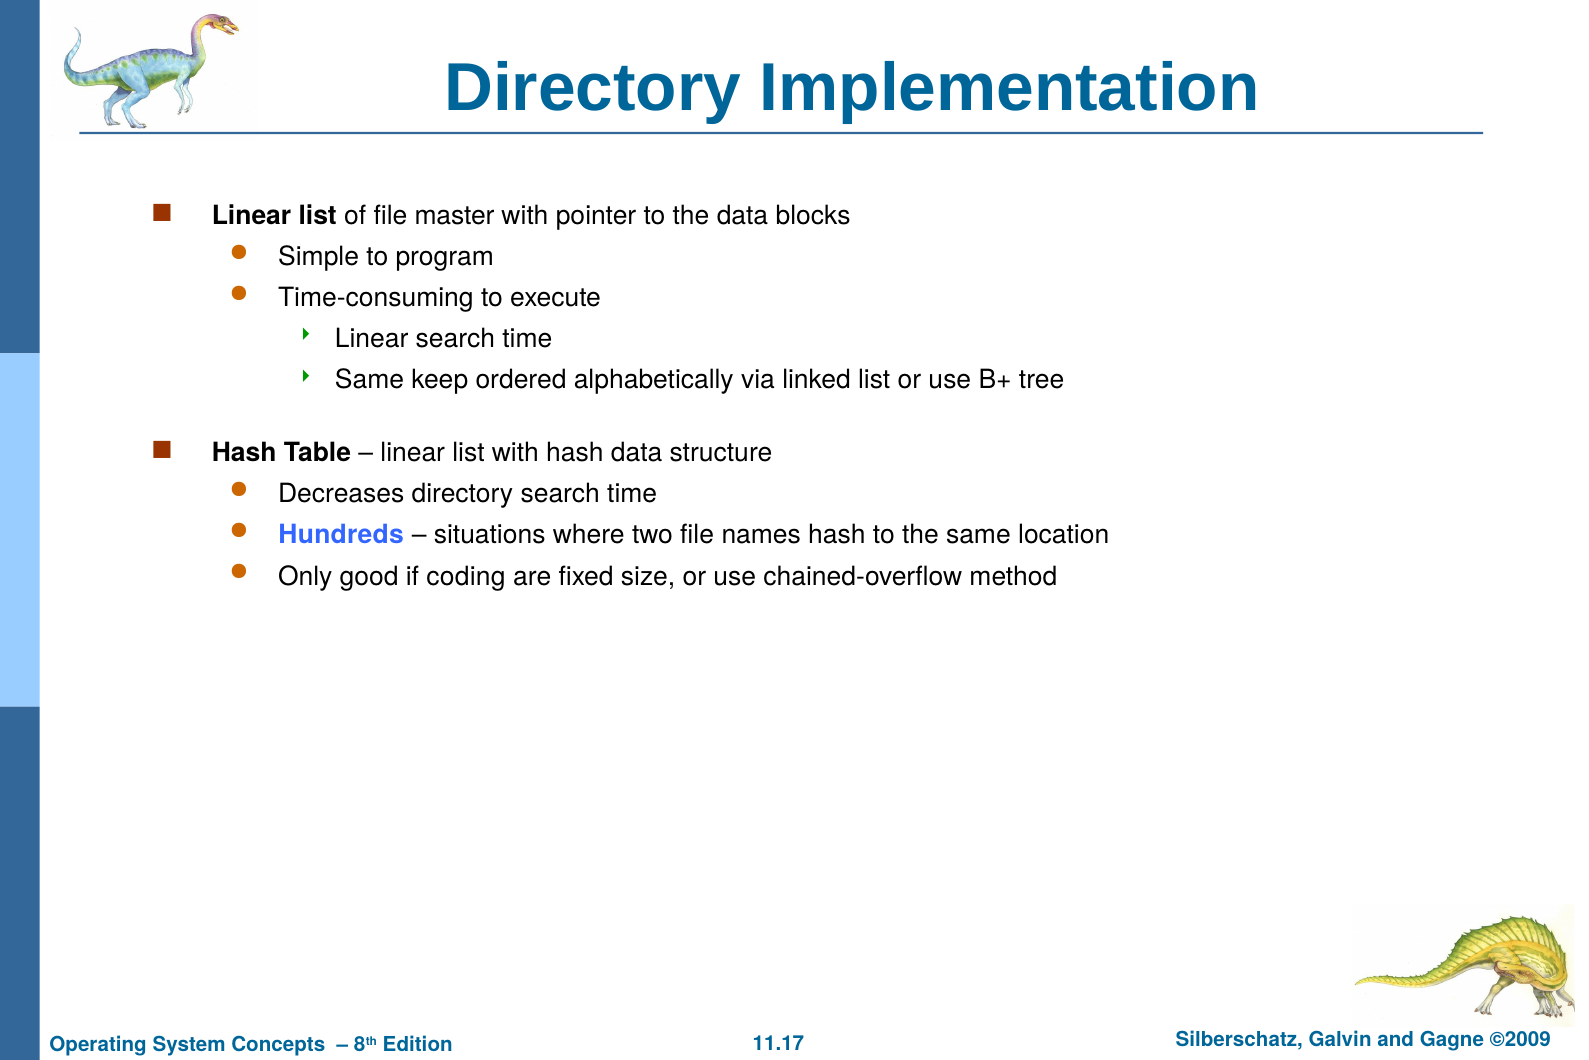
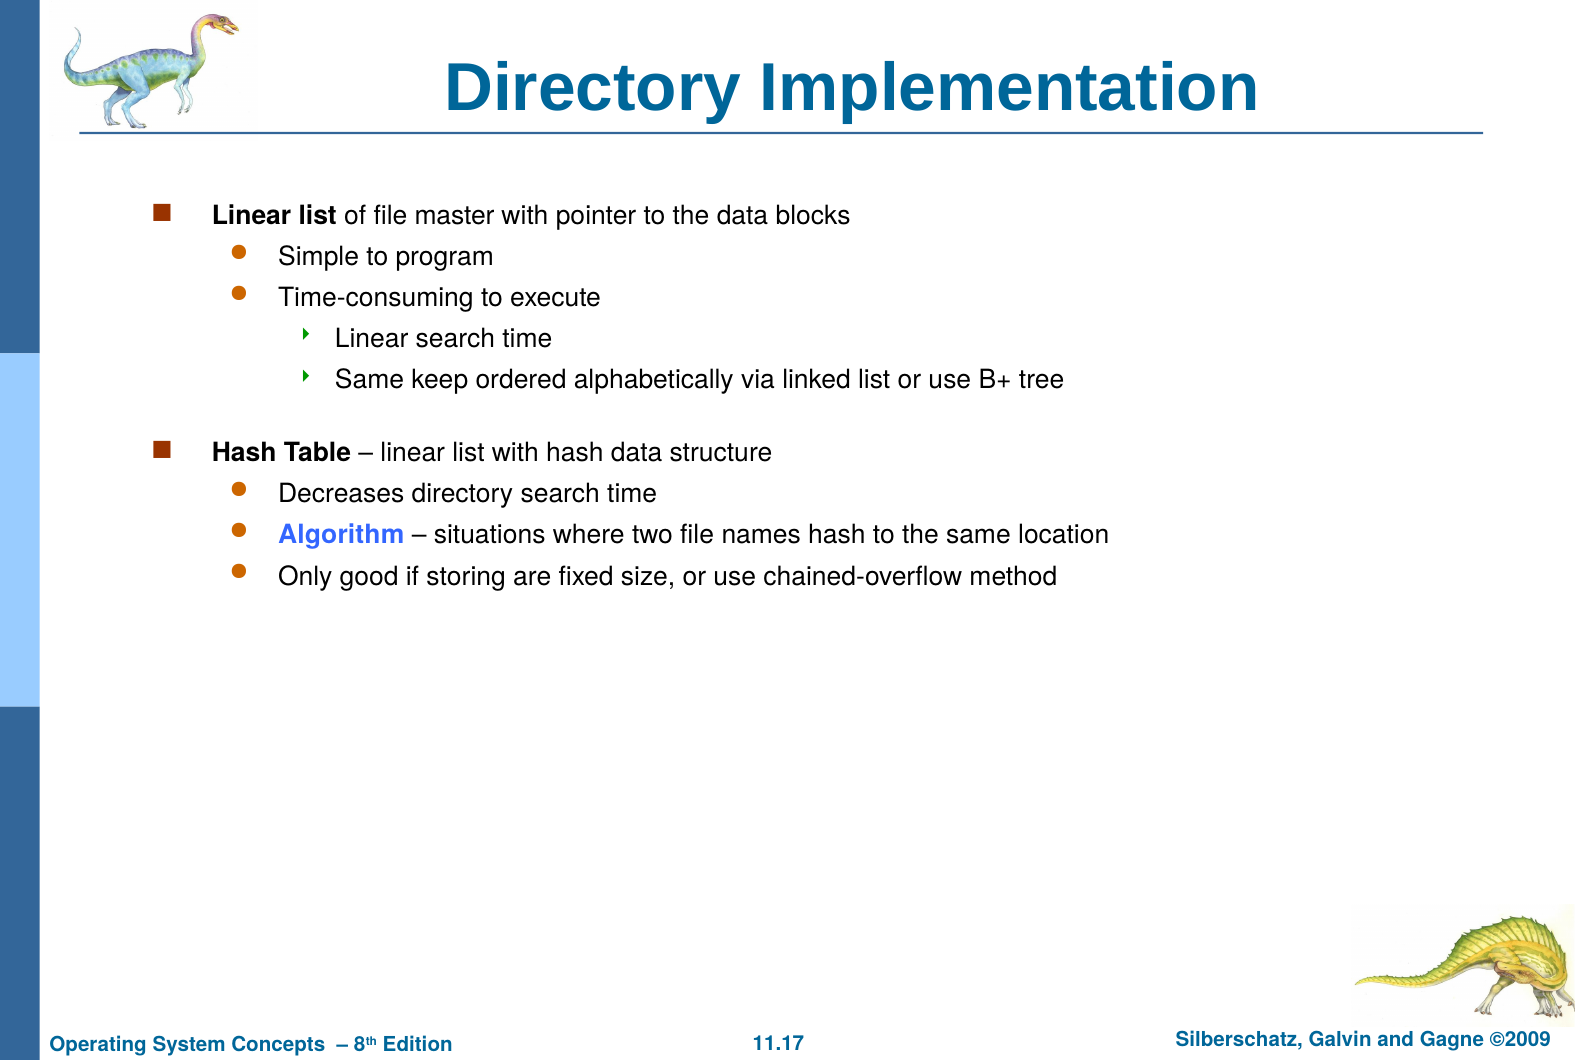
Hundreds: Hundreds -> Algorithm (341, 535)
coding: coding -> storing (466, 576)
